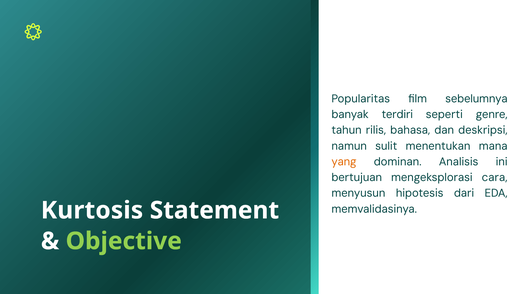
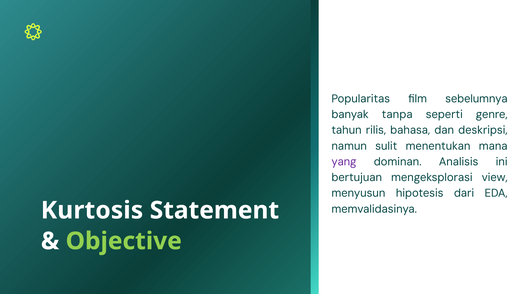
terdiri: terdiri -> tanpa (397, 114)
yang colour: orange -> purple (344, 162)
cara: cara -> view (495, 177)
